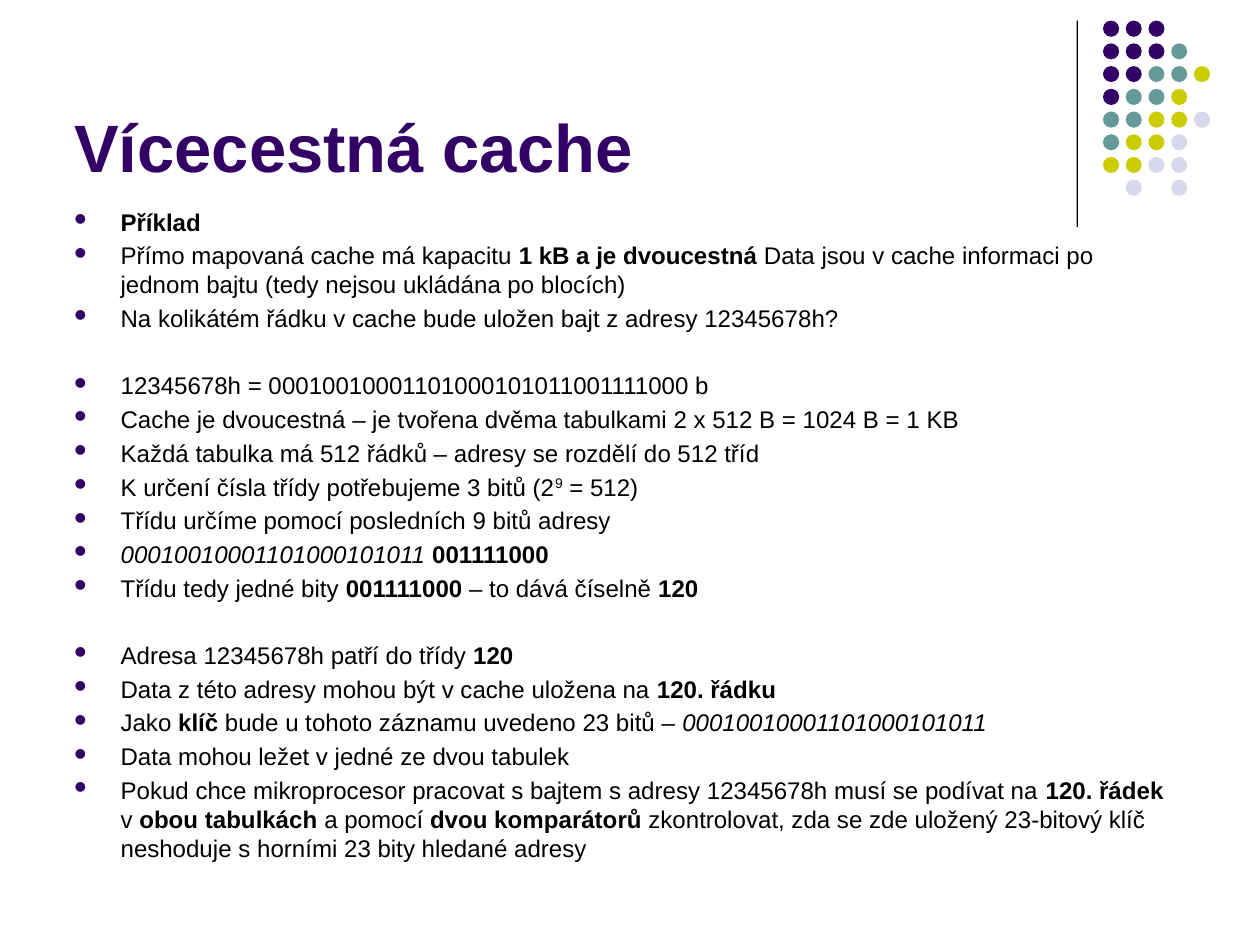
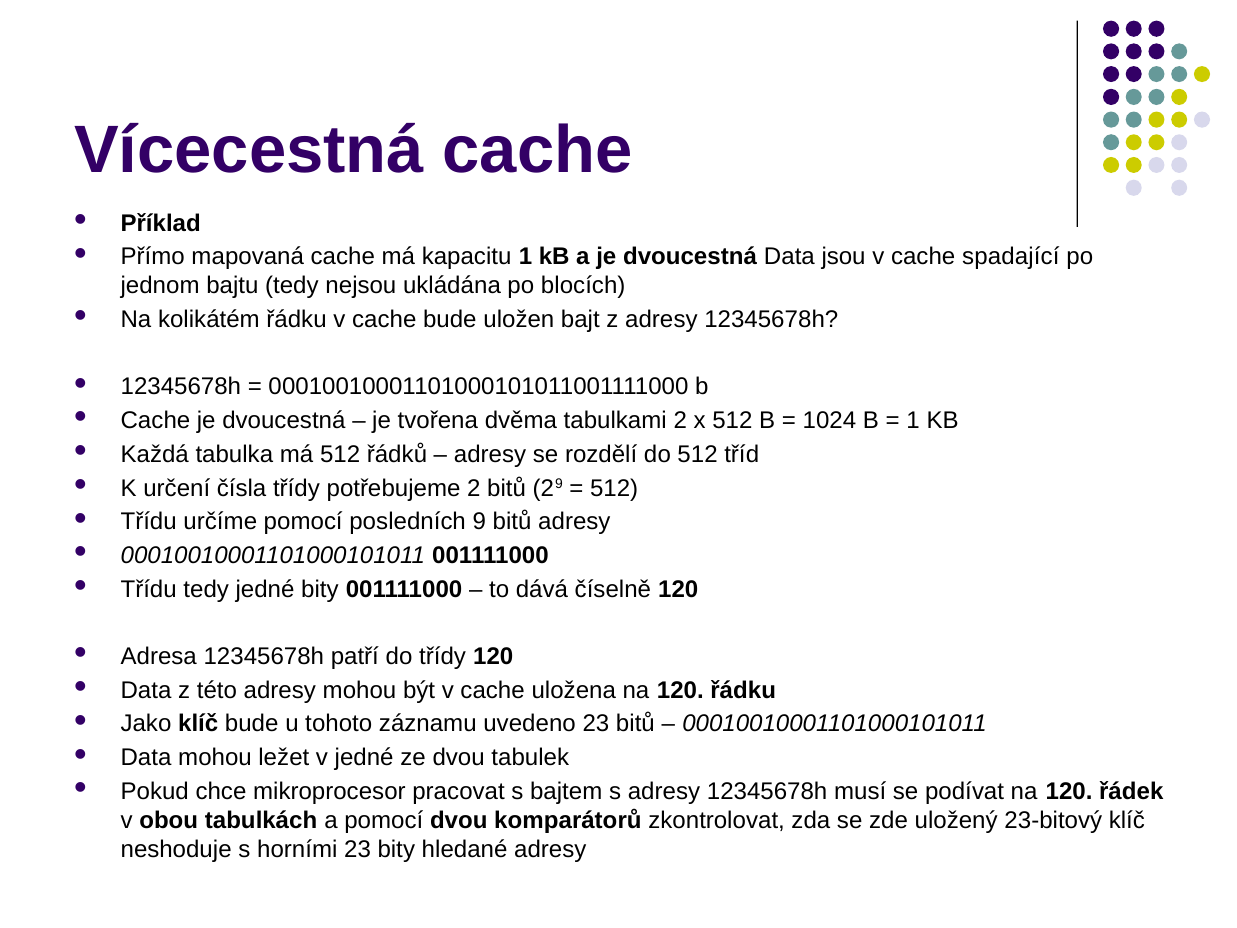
informaci: informaci -> spadající (1011, 257)
potřebujeme 3: 3 -> 2 (474, 488)
